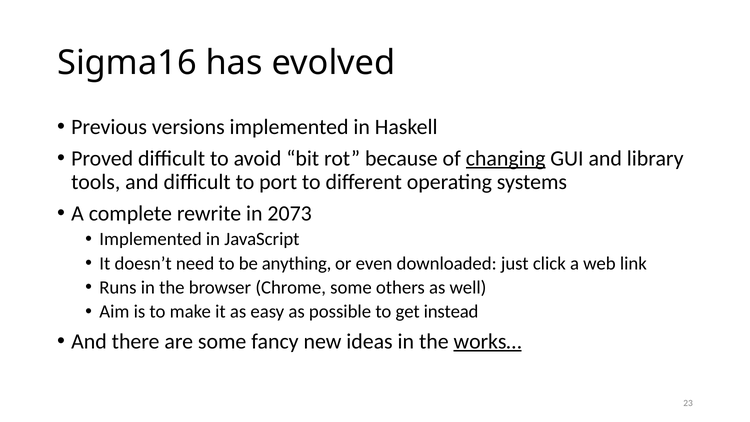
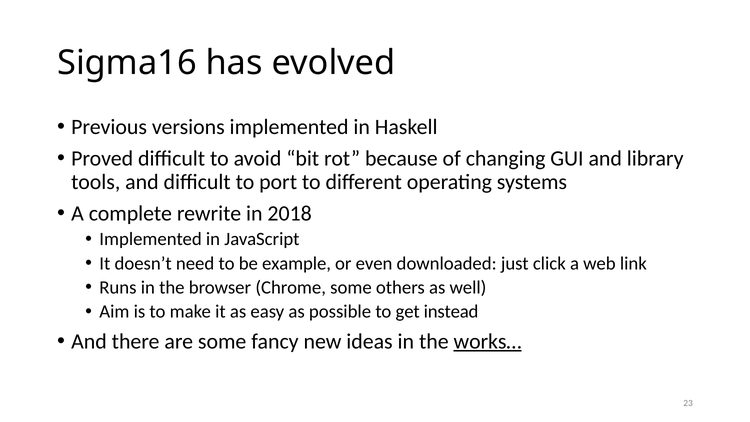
changing underline: present -> none (506, 158)
2073: 2073 -> 2018 (290, 213)
anything: anything -> example (297, 263)
